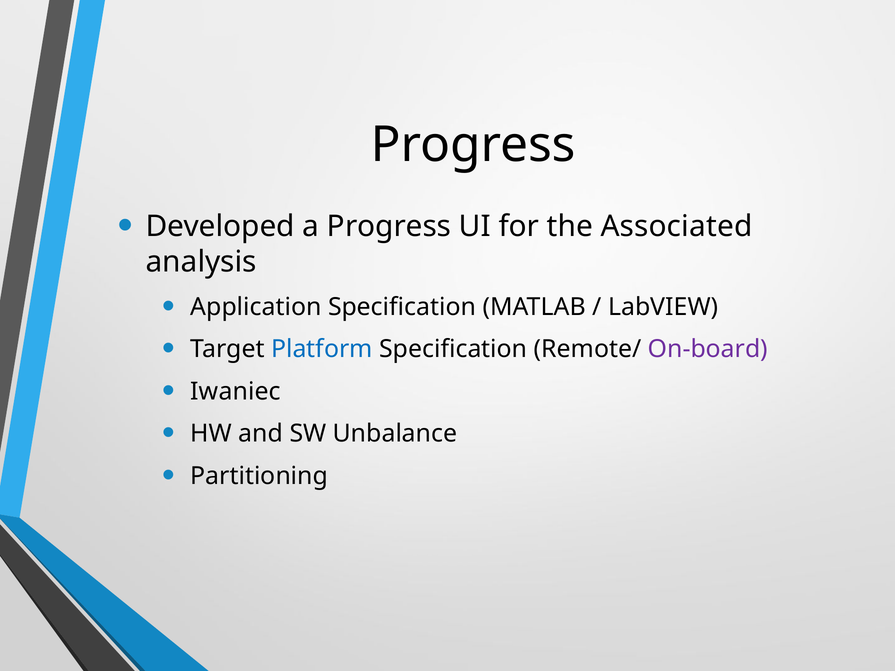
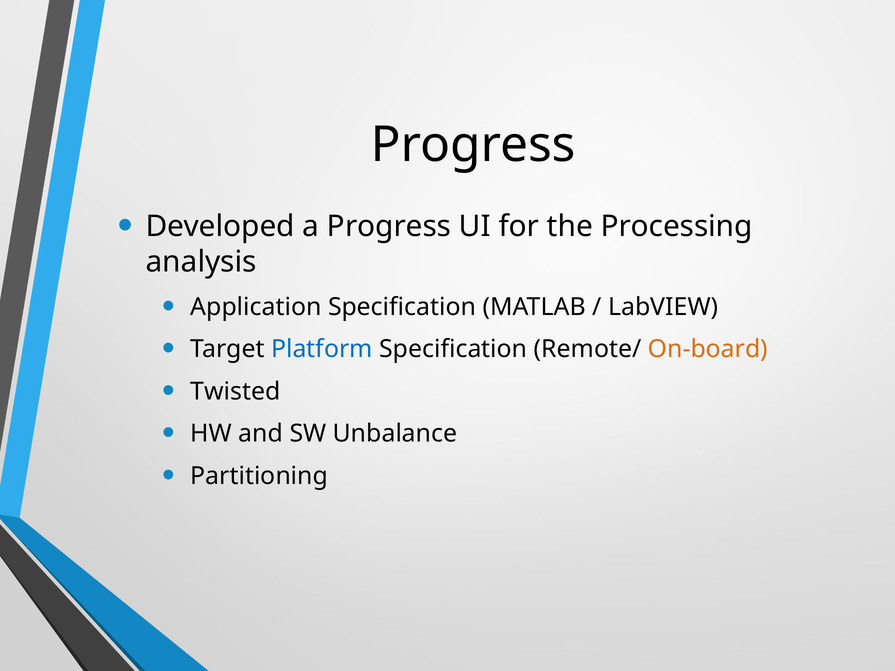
Associated: Associated -> Processing (677, 226)
On-board colour: purple -> orange (708, 349)
Iwaniec: Iwaniec -> Twisted (236, 392)
